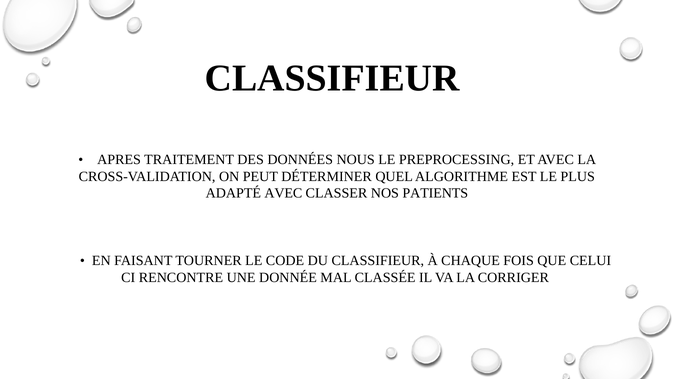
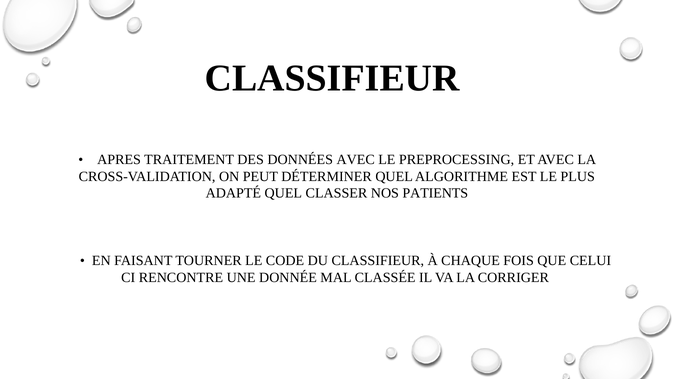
DONNÉES NOUS: NOUS -> AVEC (356, 160)
ADAPTÉ AVEC: AVEC -> QUEL (283, 193)
